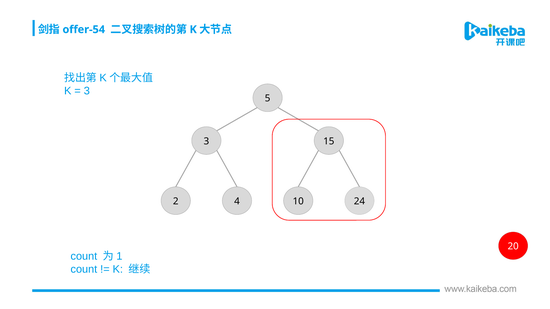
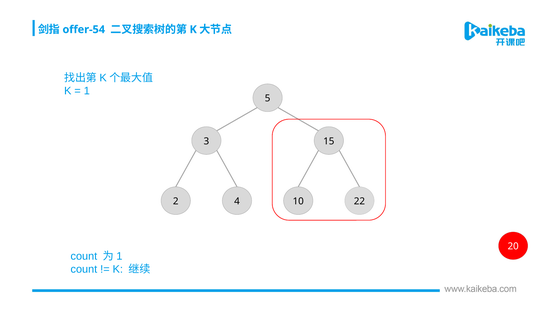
3: 3 -> 1 (87, 91)
24: 24 -> 22 (359, 202)
